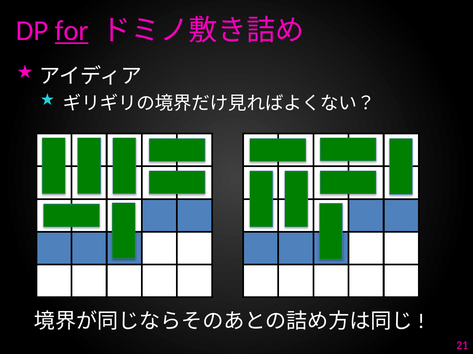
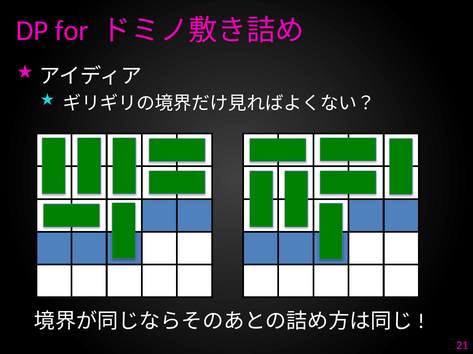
for underline: present -> none (72, 31)
